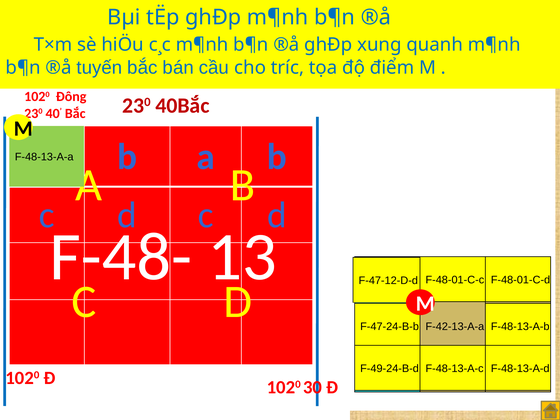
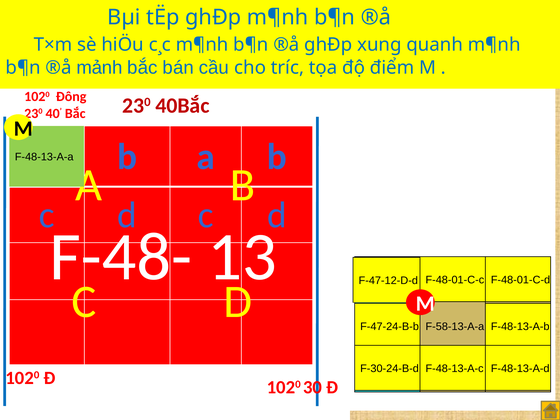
tuyến: tuyến -> mảnh (99, 68)
F-42-13-A-a: F-42-13-A-a -> F-58-13-A-a (455, 327)
F-49-24-B-d: F-49-24-B-d -> F-30-24-B-d (390, 369)
